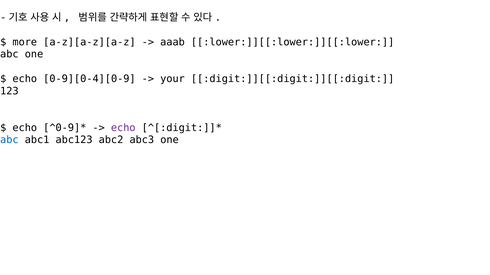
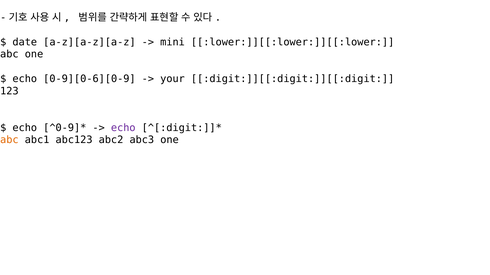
more: more -> date (25, 42)
aaab: aaab -> mini (173, 42)
0-9][0-4][0-9: 0-9][0-4][0-9 -> 0-9][0-6][0-9 (89, 79)
abc colour: blue -> orange (9, 140)
